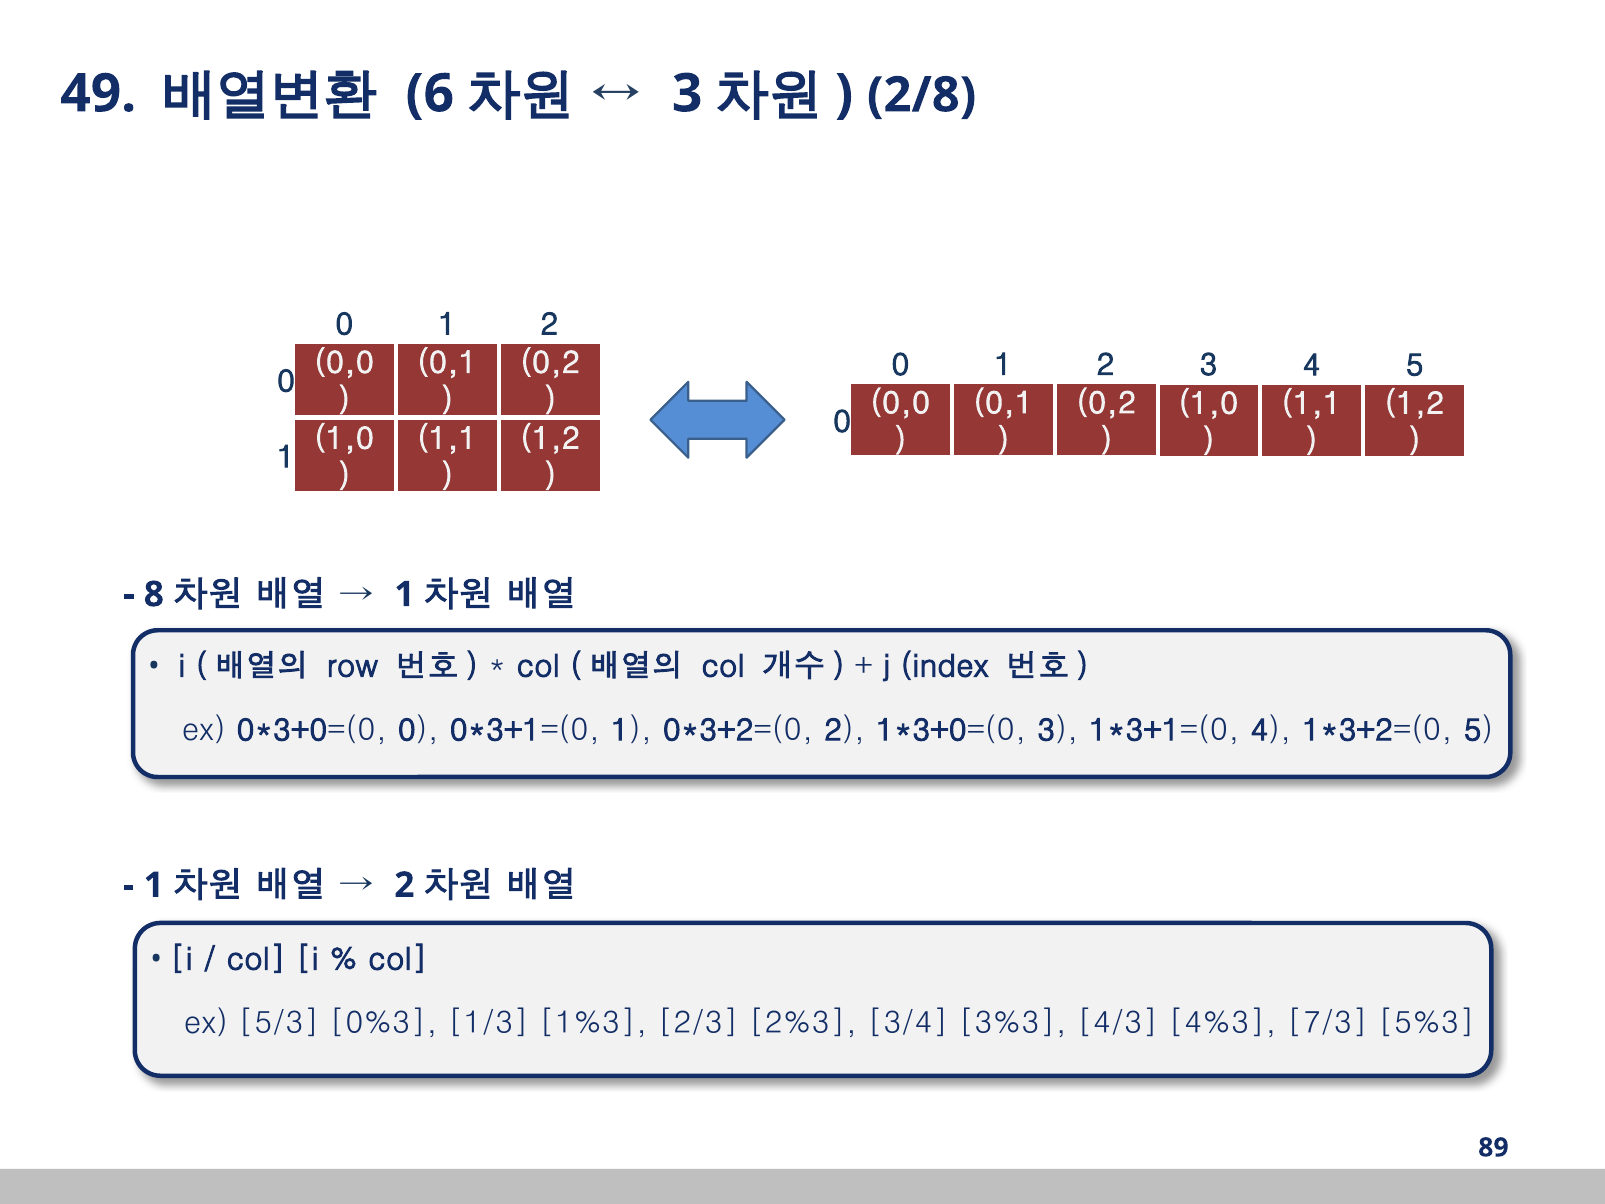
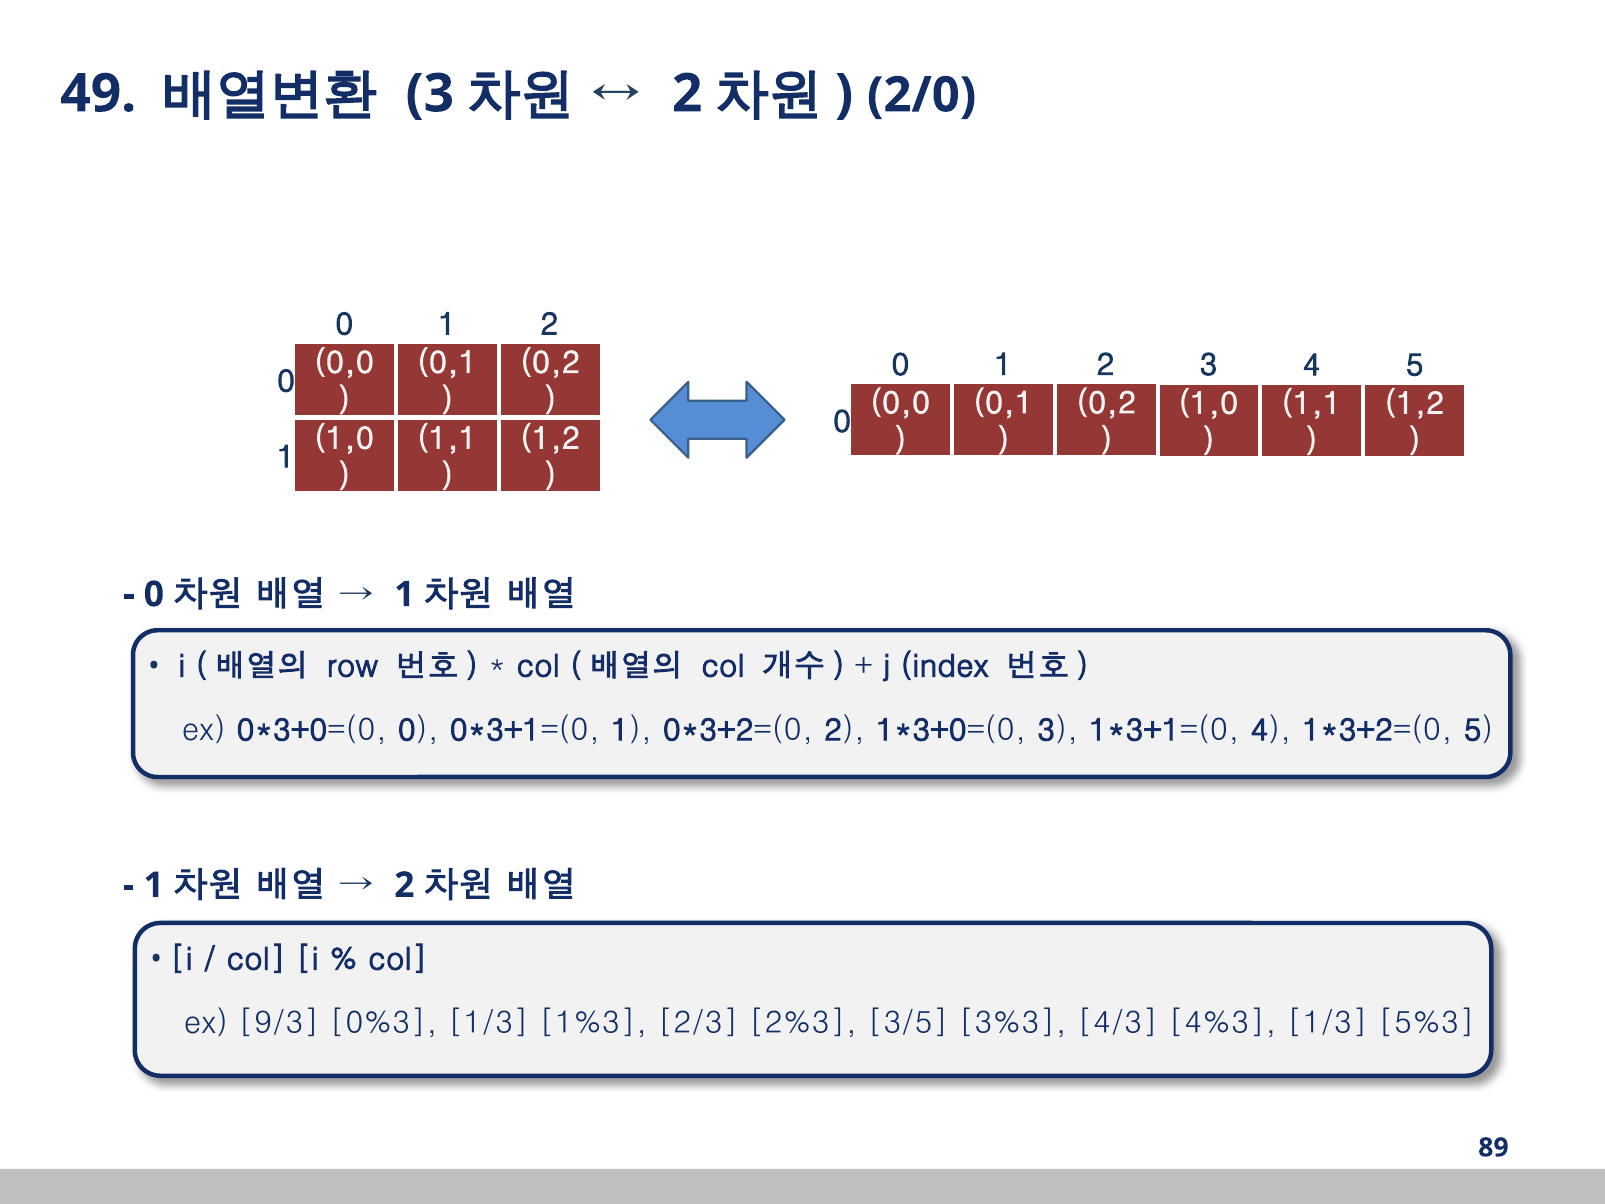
6: 6 -> 3 (430, 94)
3: 3 -> 2 (687, 94)
2/8: 2/8 -> 2/0 (922, 95)
8: 8 -> 0 (154, 594)
5/3: 5/3 -> 9/3 (279, 1023)
3/4: 3/4 -> 3/5 (908, 1023)
4%3 7/3: 7/3 -> 1/3 (1327, 1023)
